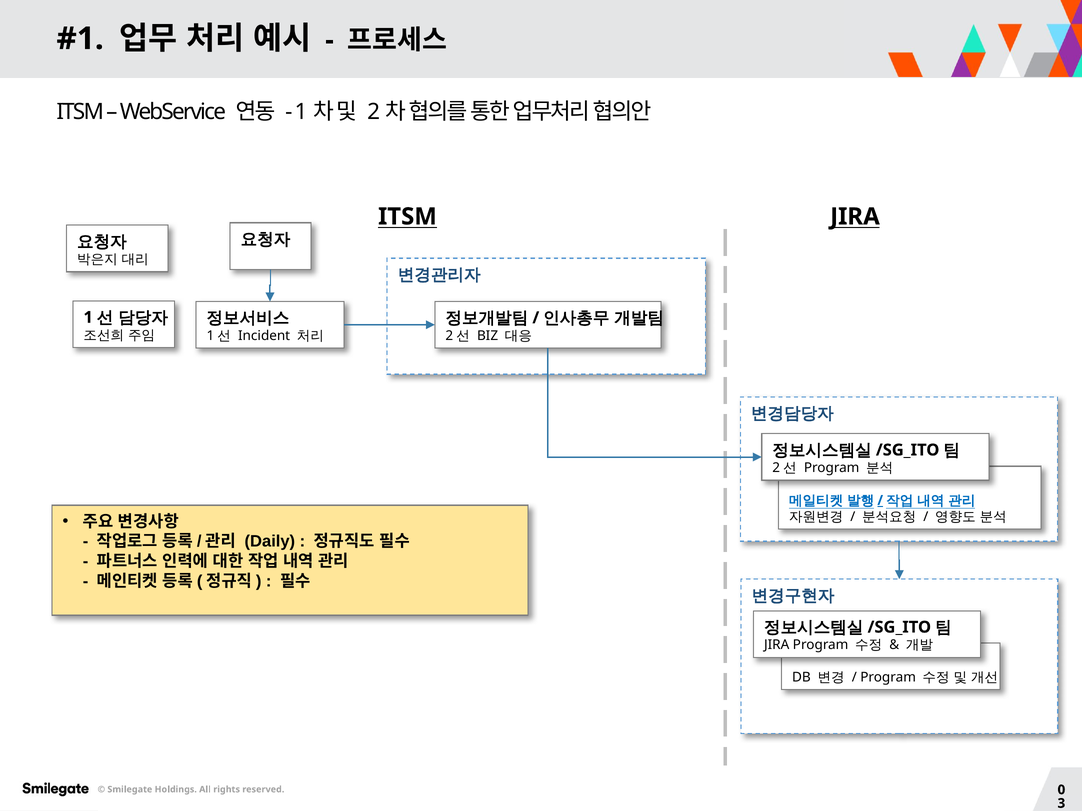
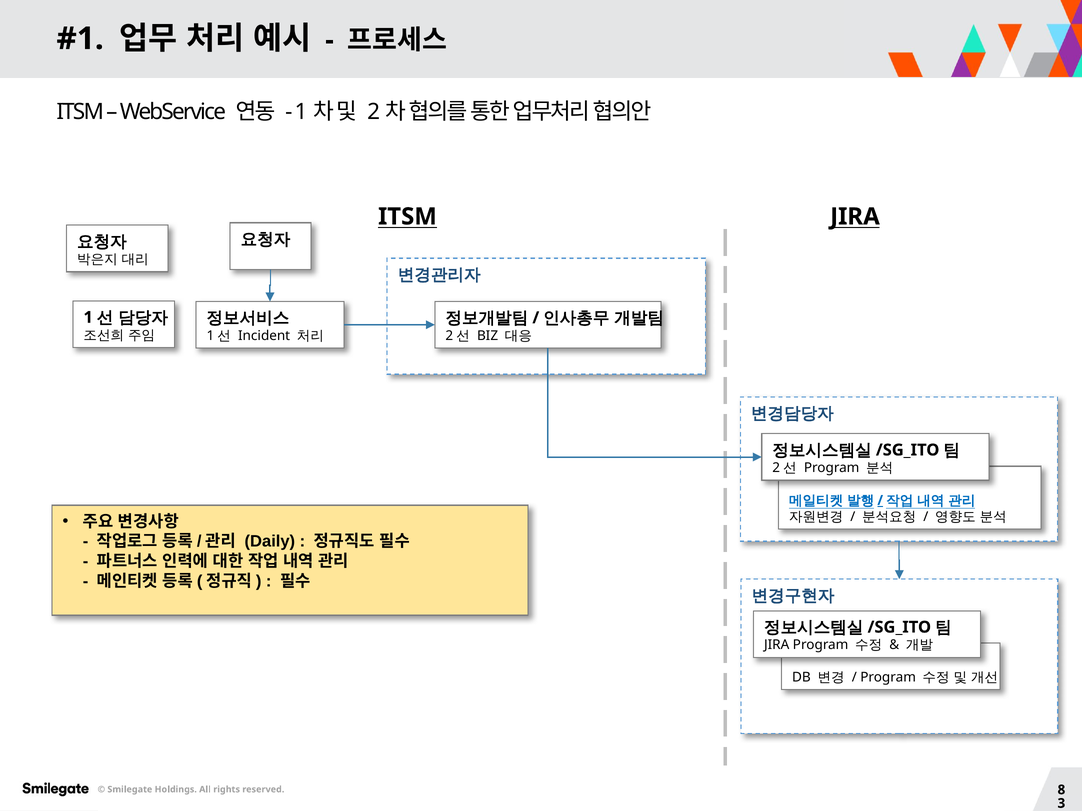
0: 0 -> 8 (1061, 790)
